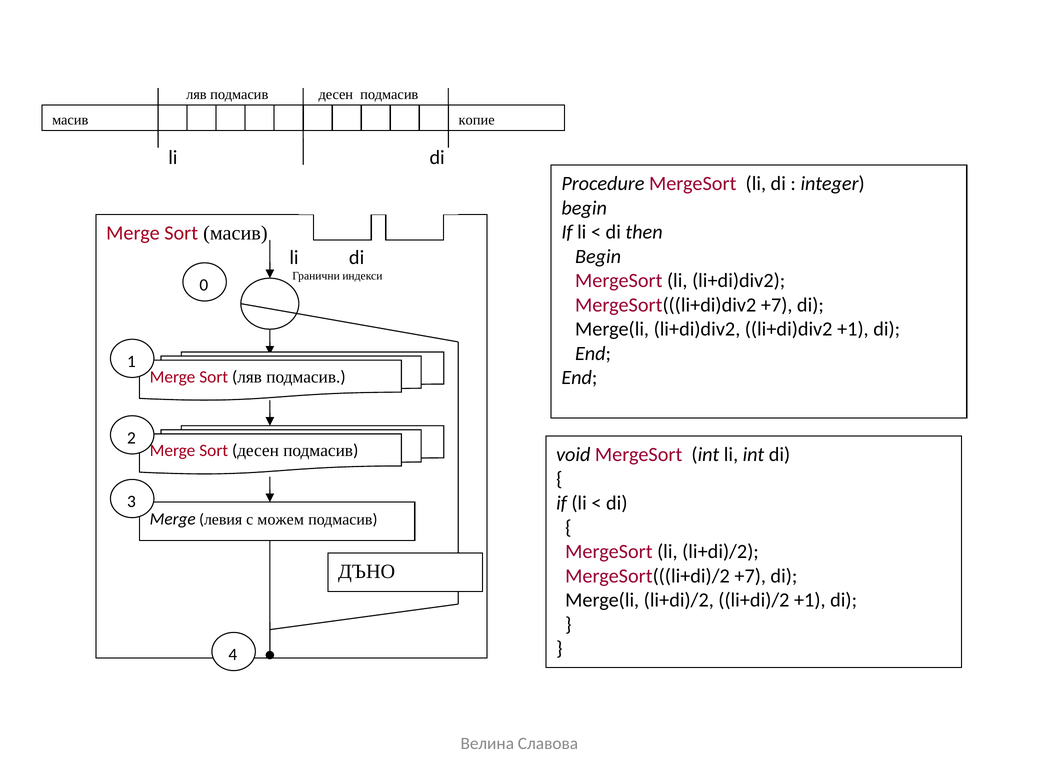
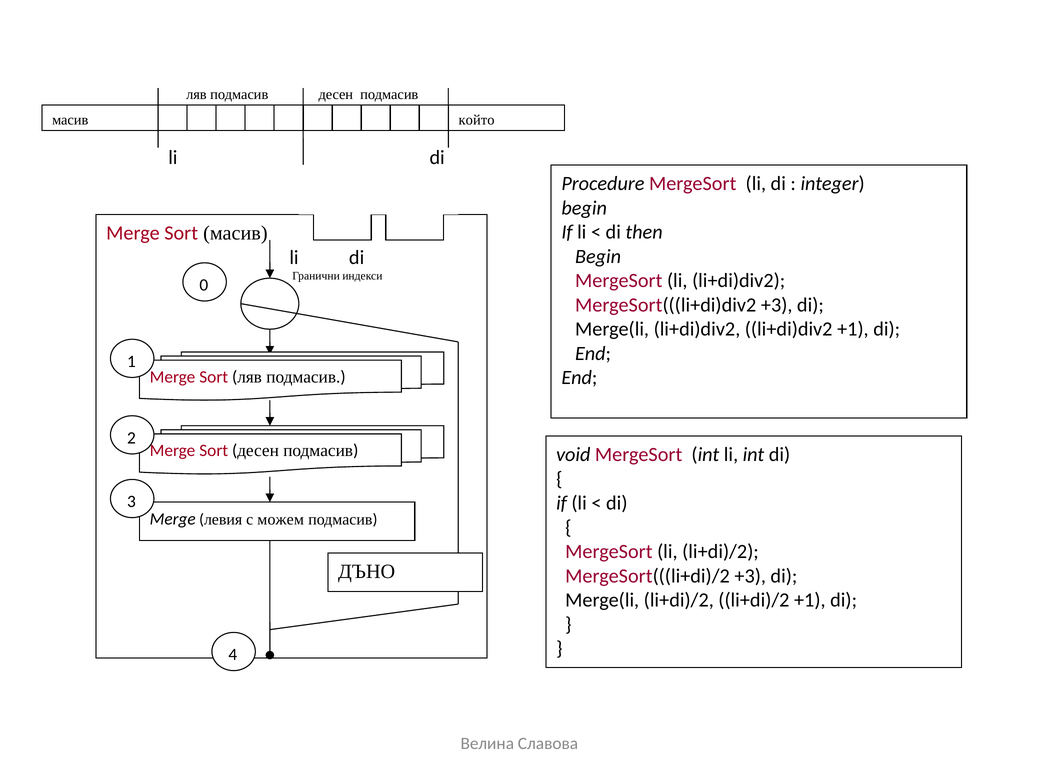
копие: копие -> който (477, 120)
MergeSort(((li+di)div2 +7: +7 -> +3 (777, 305)
MergeSort(((li+di)/2 +7: +7 -> +3 (750, 576)
